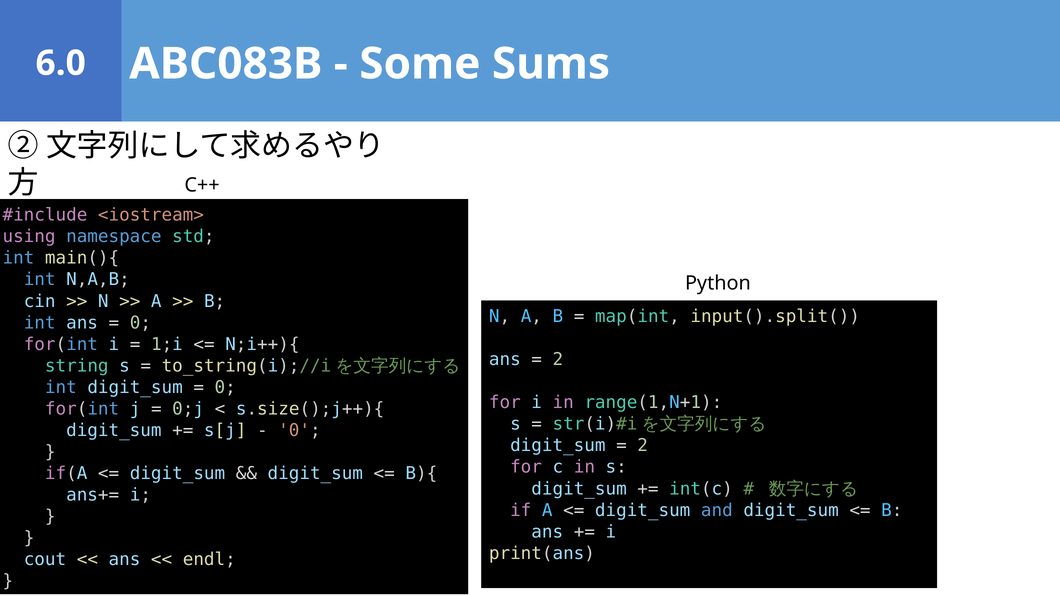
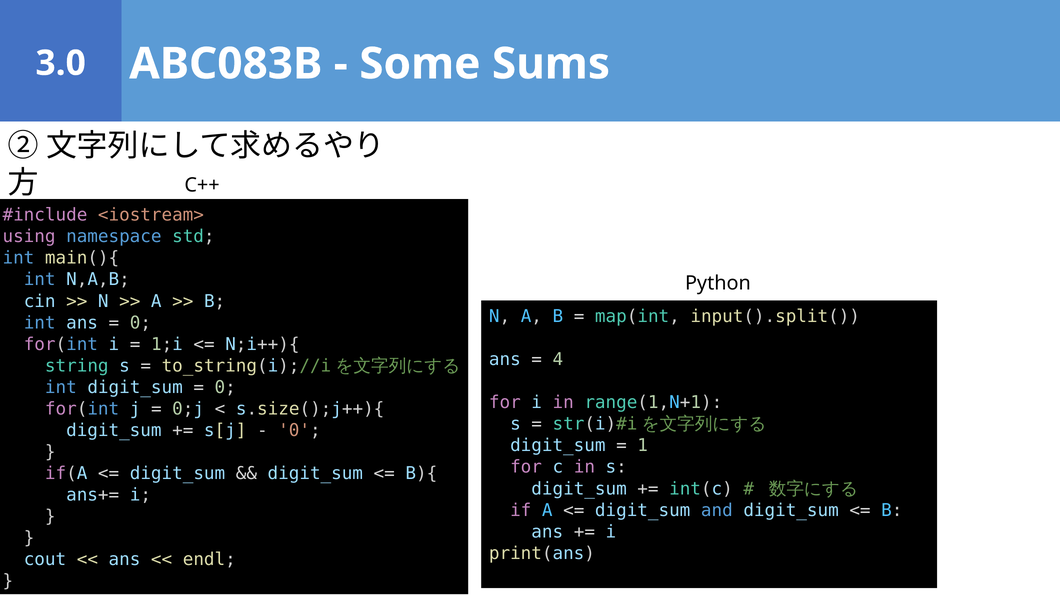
6.0: 6.0 -> 3.0 (61, 63)
2: 2 -> 4 (558, 360)
2: 2 -> 1 (643, 446)
